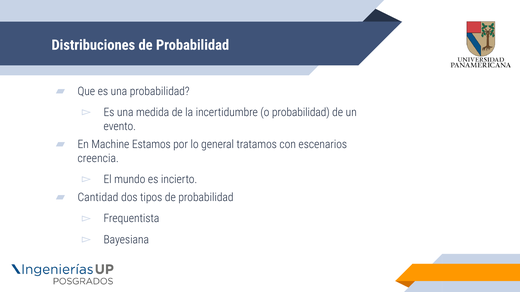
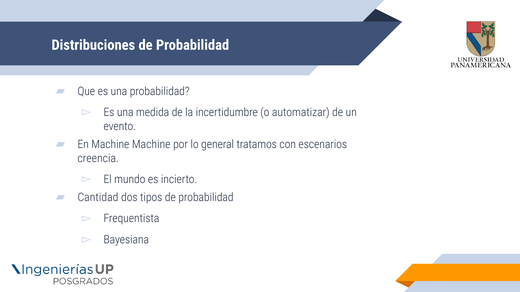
o probabilidad: probabilidad -> automatizar (301, 113)
Machine Estamos: Estamos -> Machine (151, 145)
